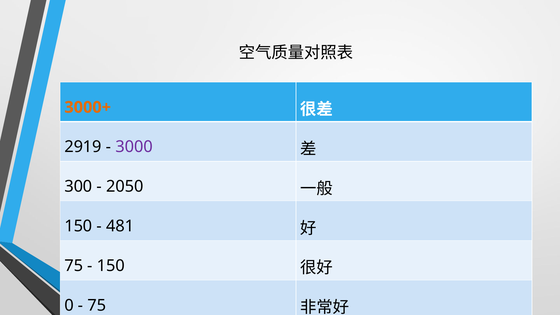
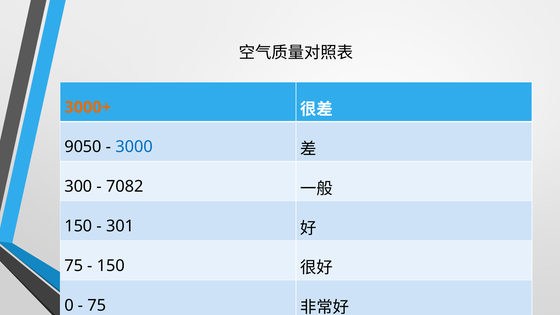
2919: 2919 -> 9050 (83, 147)
3000 colour: purple -> blue (134, 147)
2050: 2050 -> 7082 (125, 187)
481: 481 -> 301 (120, 226)
